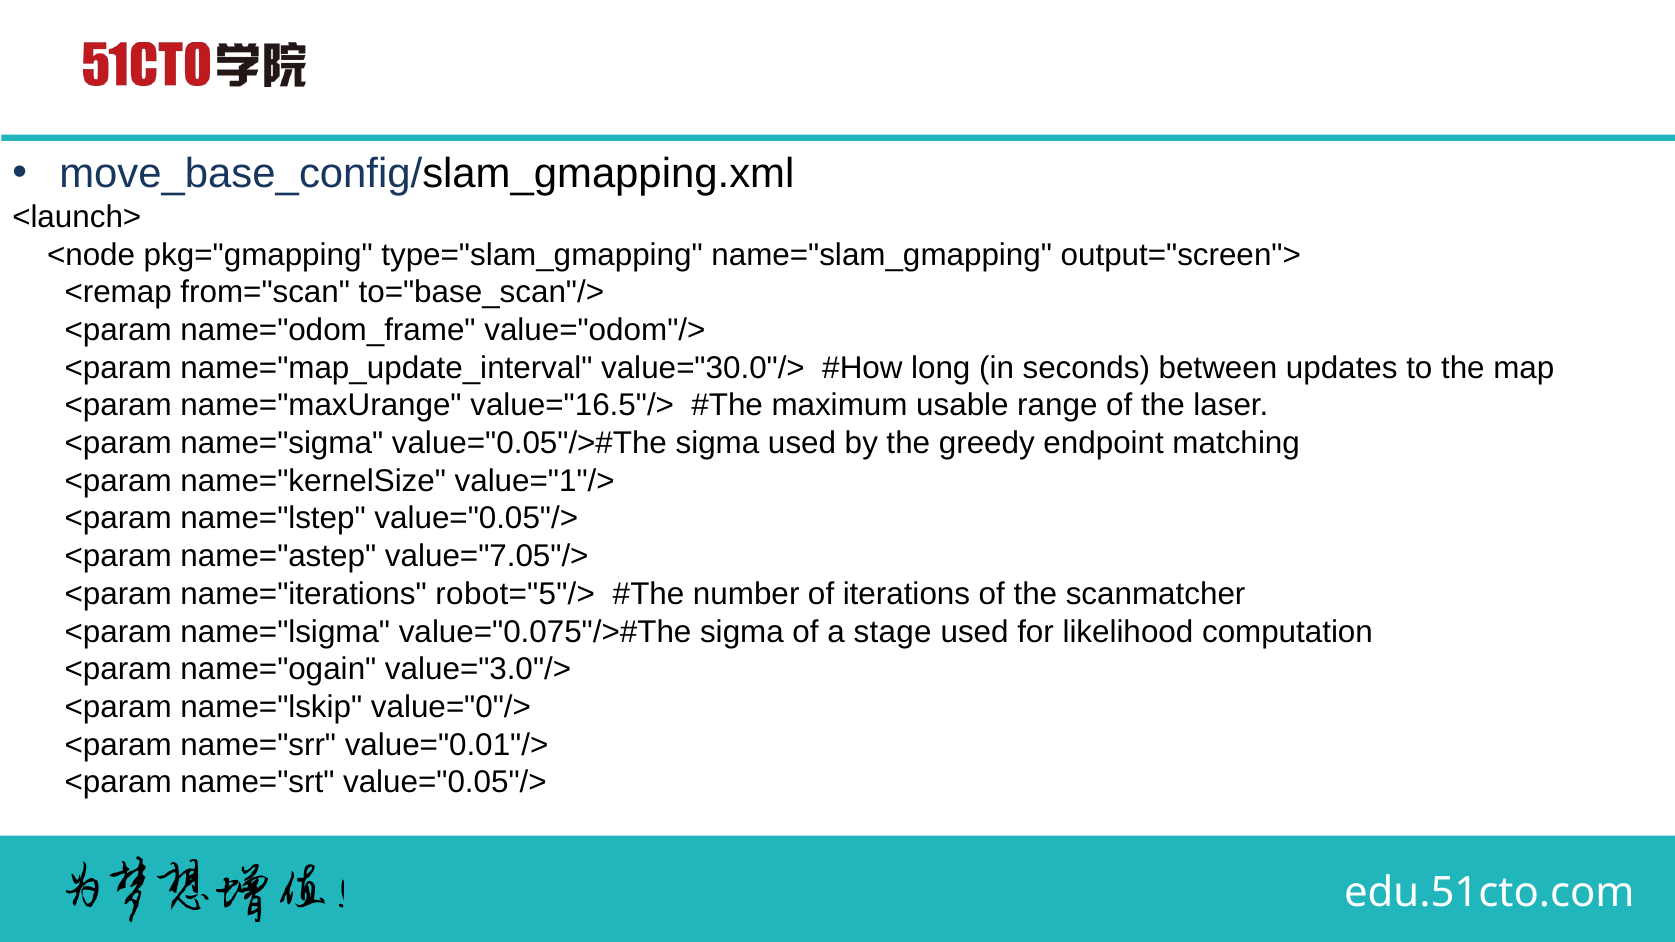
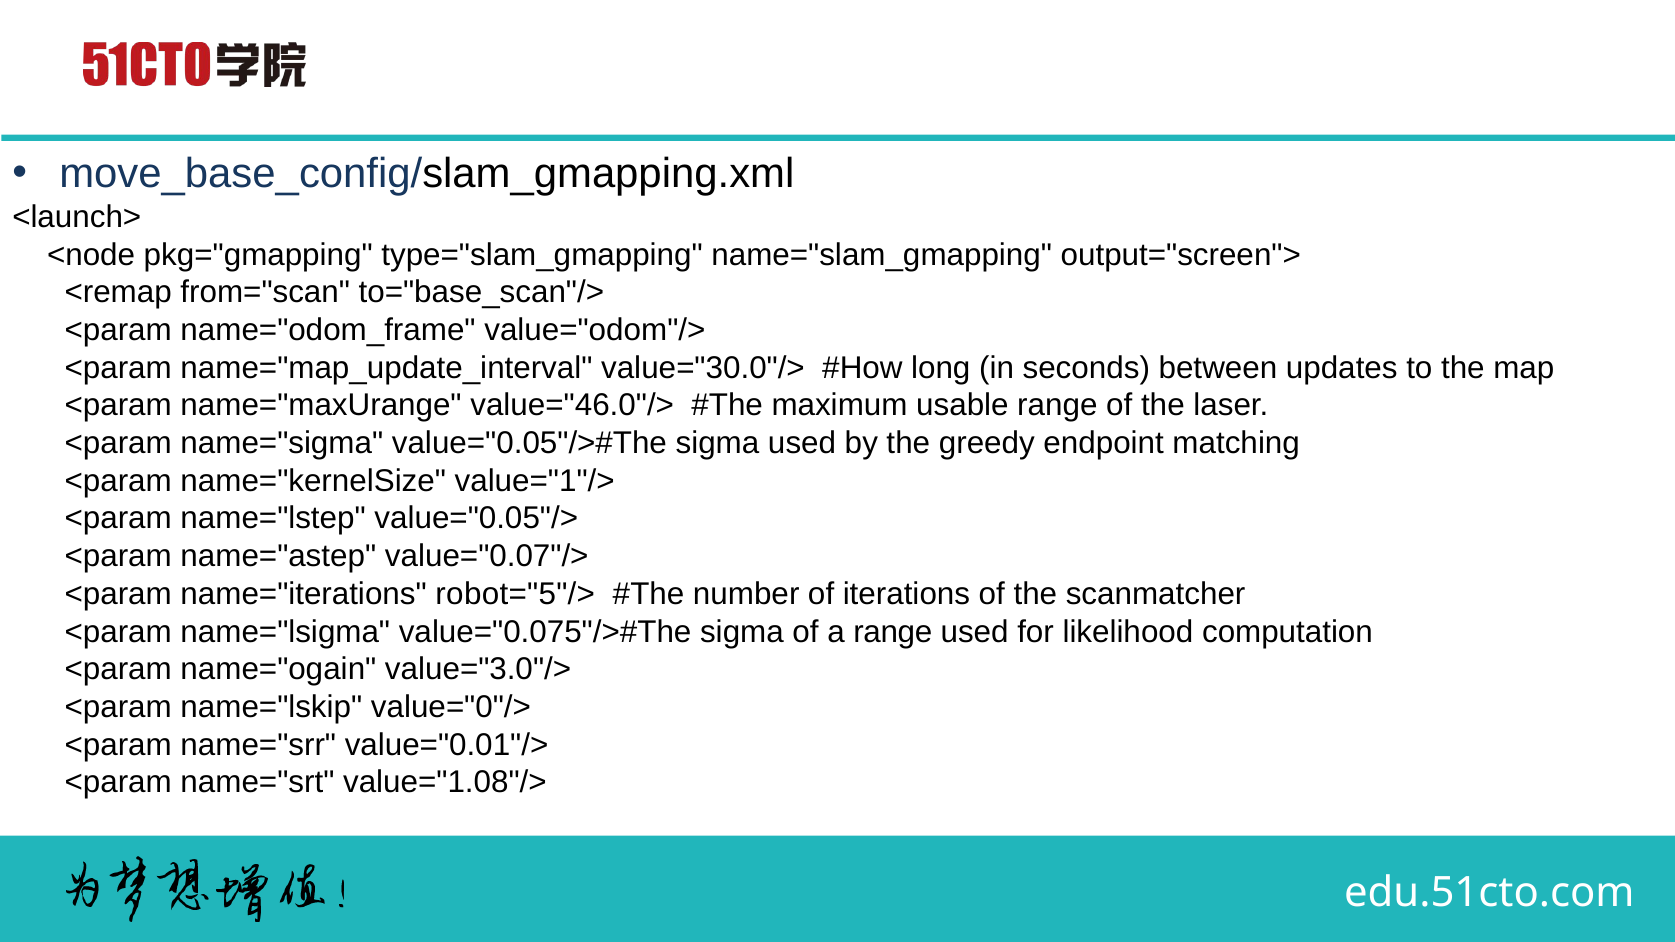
value="16.5"/>: value="16.5"/> -> value="46.0"/> (572, 406)
value="7.05"/>: value="7.05"/> -> value="0.07"/> (487, 556)
a stage: stage -> range (893, 632)
name="srt value="0.05"/>: value="0.05"/> -> value="1.08"/> (445, 782)
